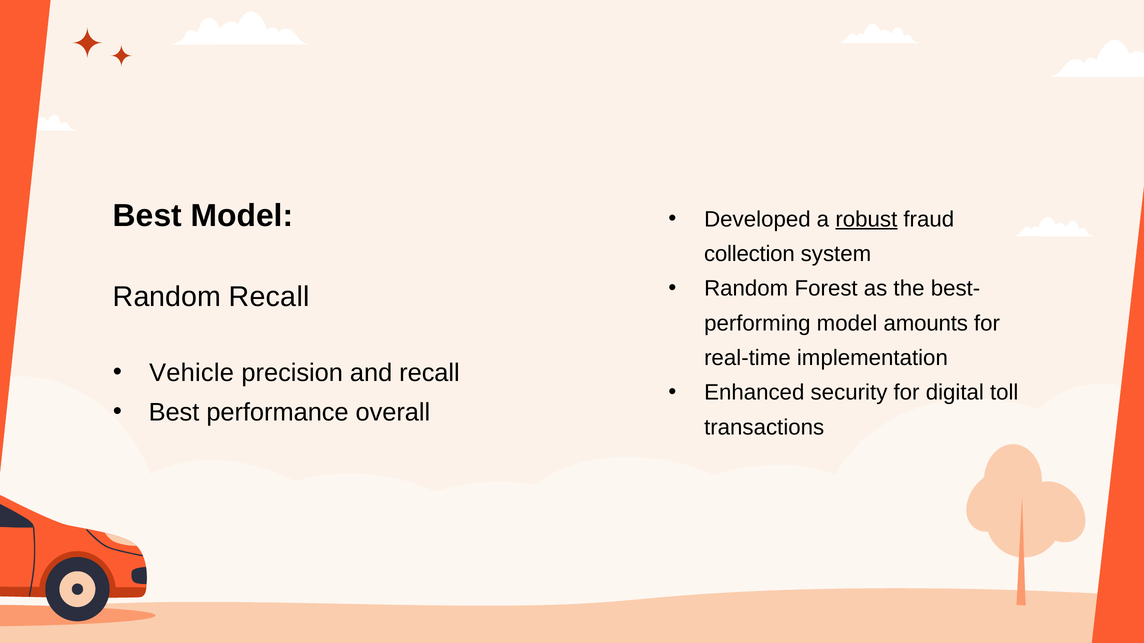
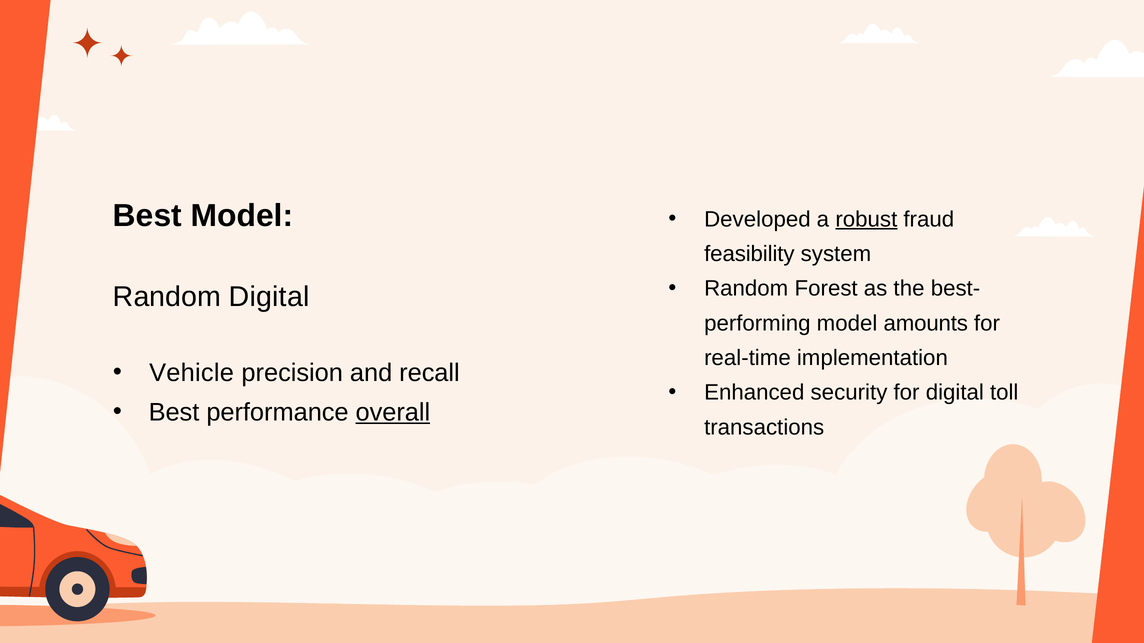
collection: collection -> feasibility (749, 254)
Random Recall: Recall -> Digital (269, 297)
overall underline: none -> present (393, 413)
